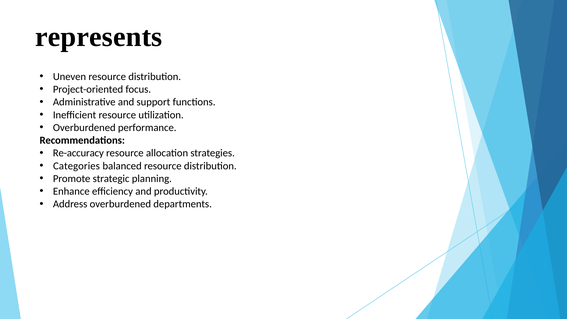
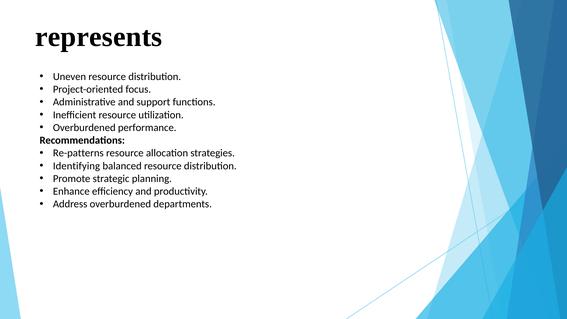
Re-accuracy: Re-accuracy -> Re-patterns (78, 153)
Categories: Categories -> Identifying (76, 166)
